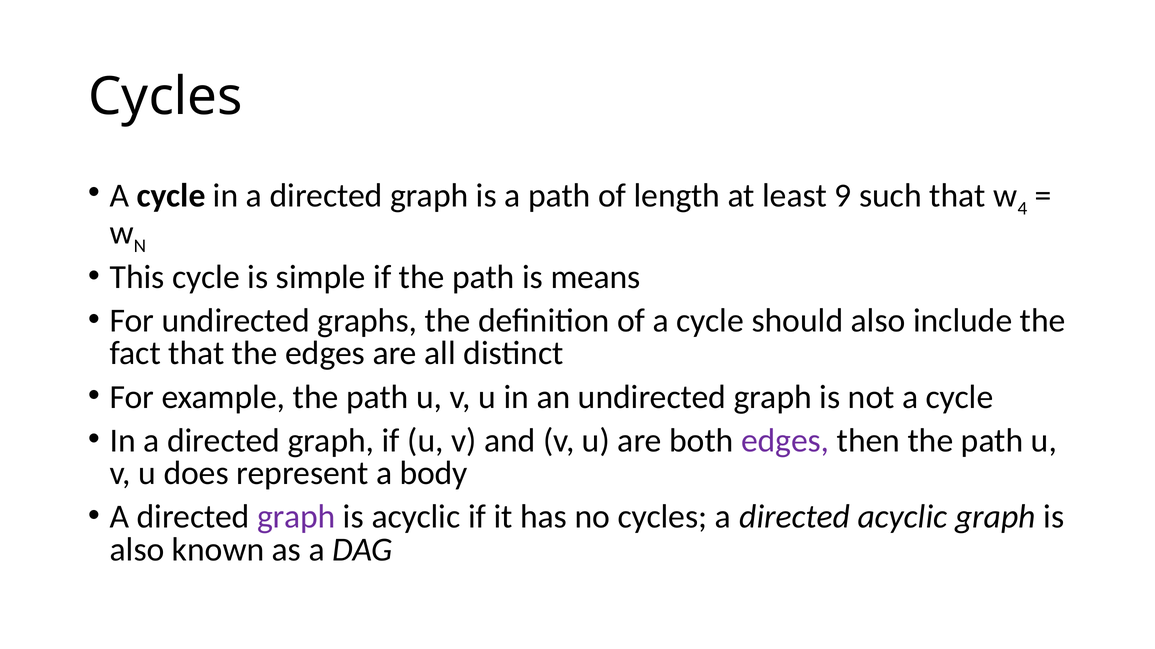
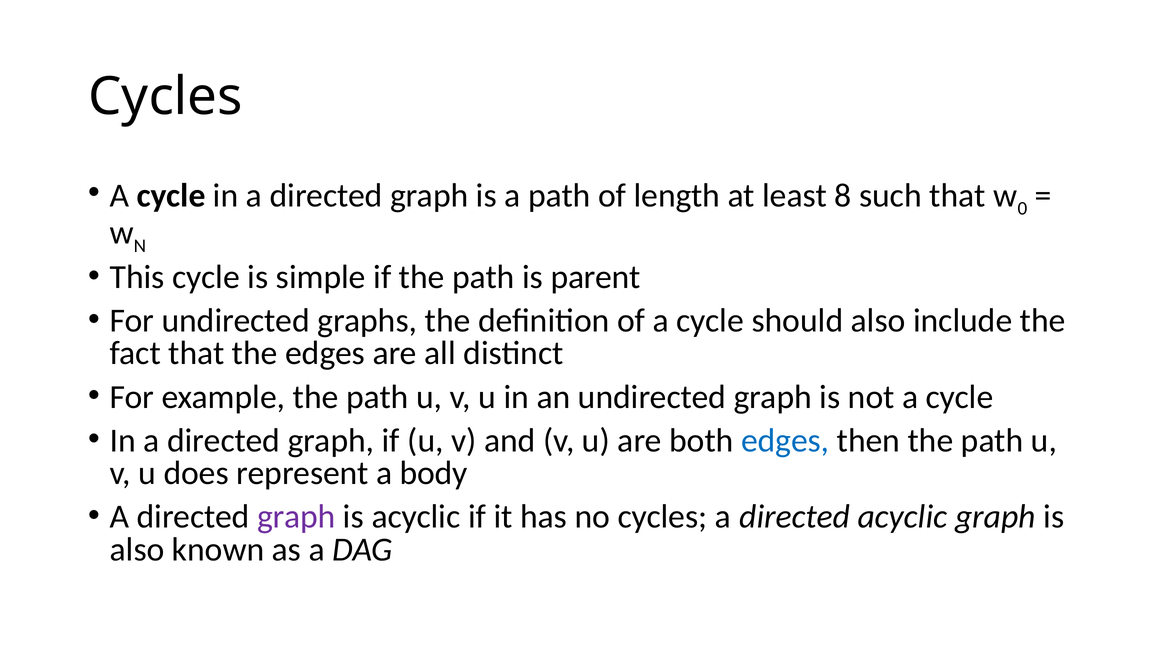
9: 9 -> 8 (843, 196)
4: 4 -> 0 (1022, 209)
means: means -> parent (596, 277)
edges colour: purple -> blue (785, 441)
